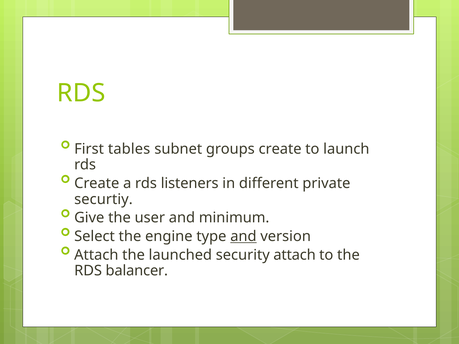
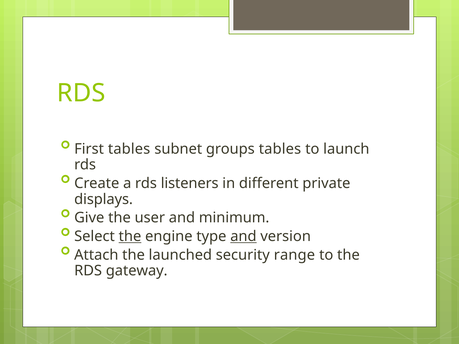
groups create: create -> tables (280, 149)
securtiy: securtiy -> displays (104, 199)
the underline: none -> present (130, 236)
security attach: attach -> range (294, 255)
balancer: balancer -> gateway (137, 271)
